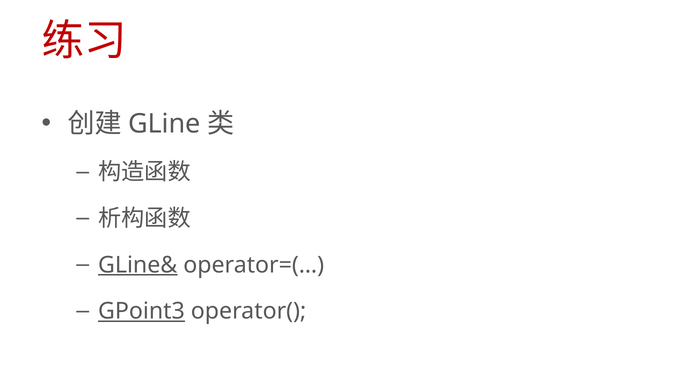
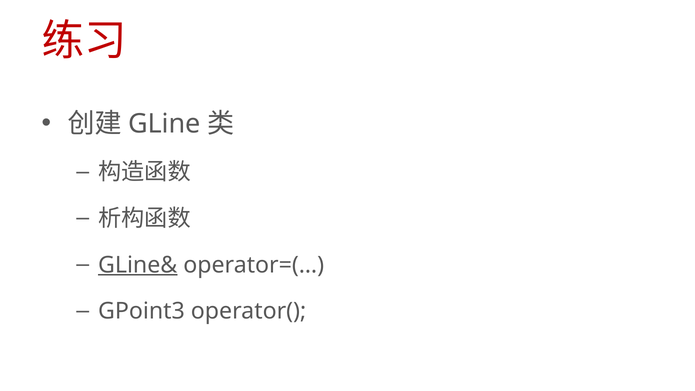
GPoint3 underline: present -> none (141, 311)
